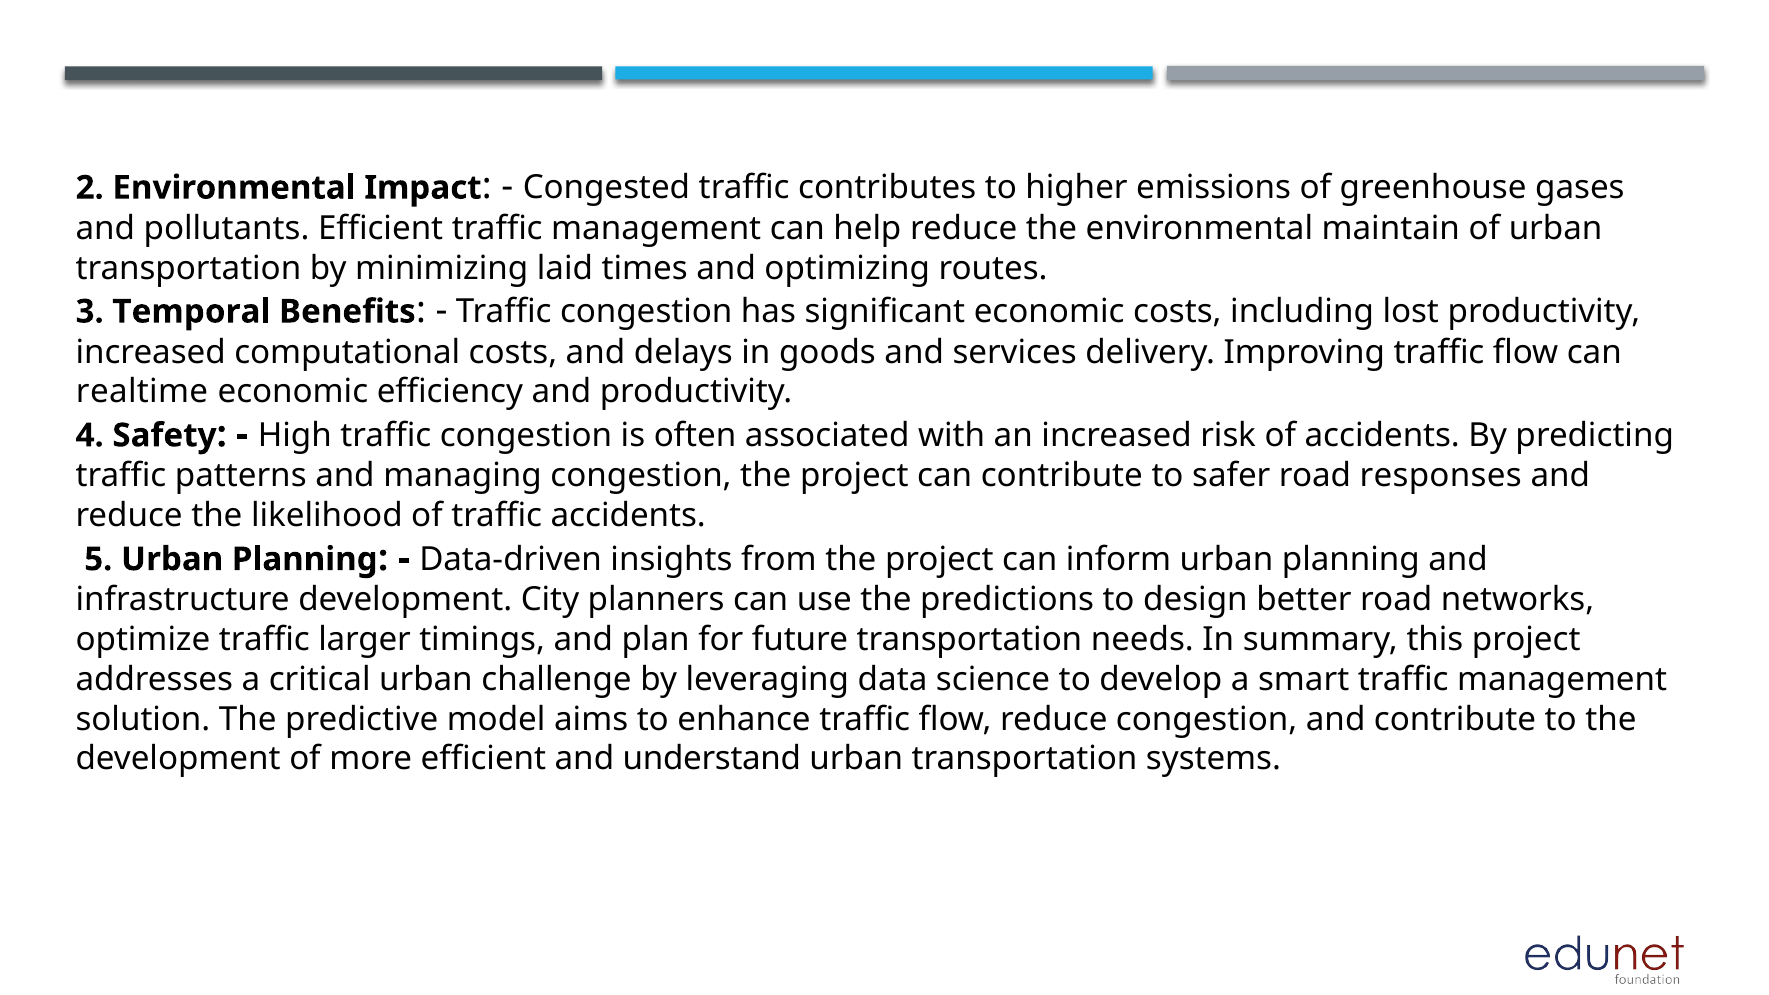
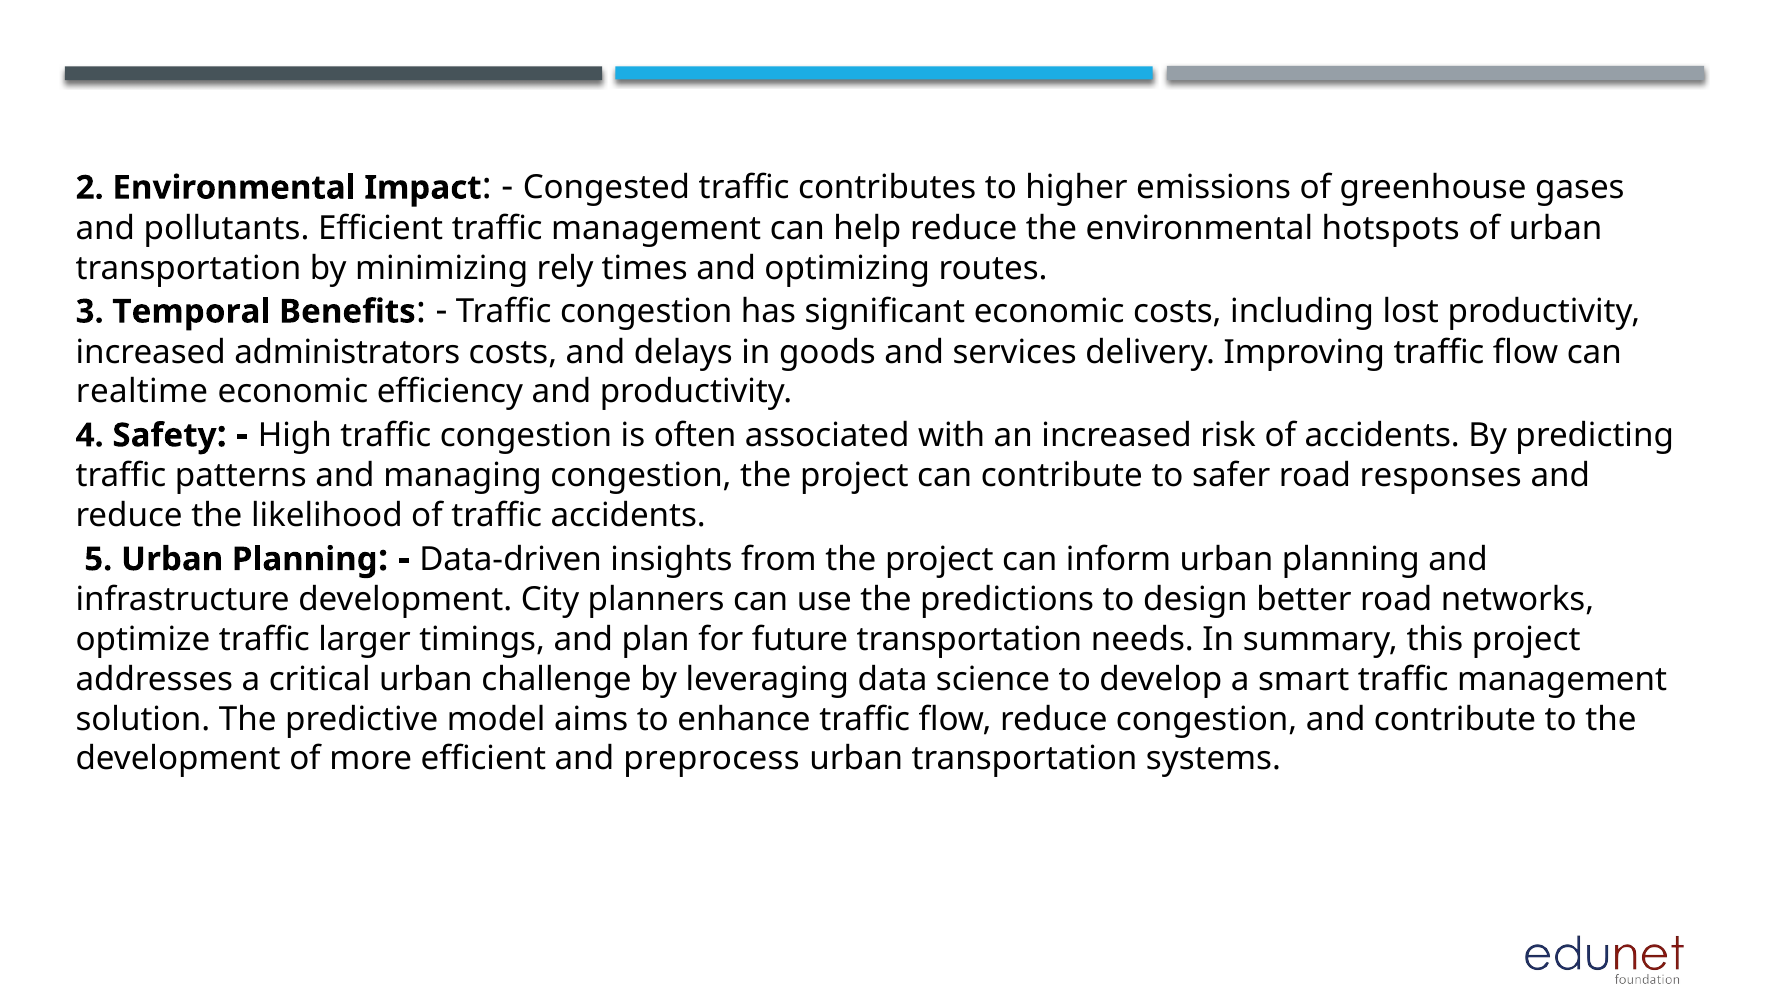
maintain: maintain -> hotspots (1391, 228)
laid: laid -> rely (565, 268)
computational: computational -> administrators (347, 352)
understand: understand -> preprocess (712, 759)
